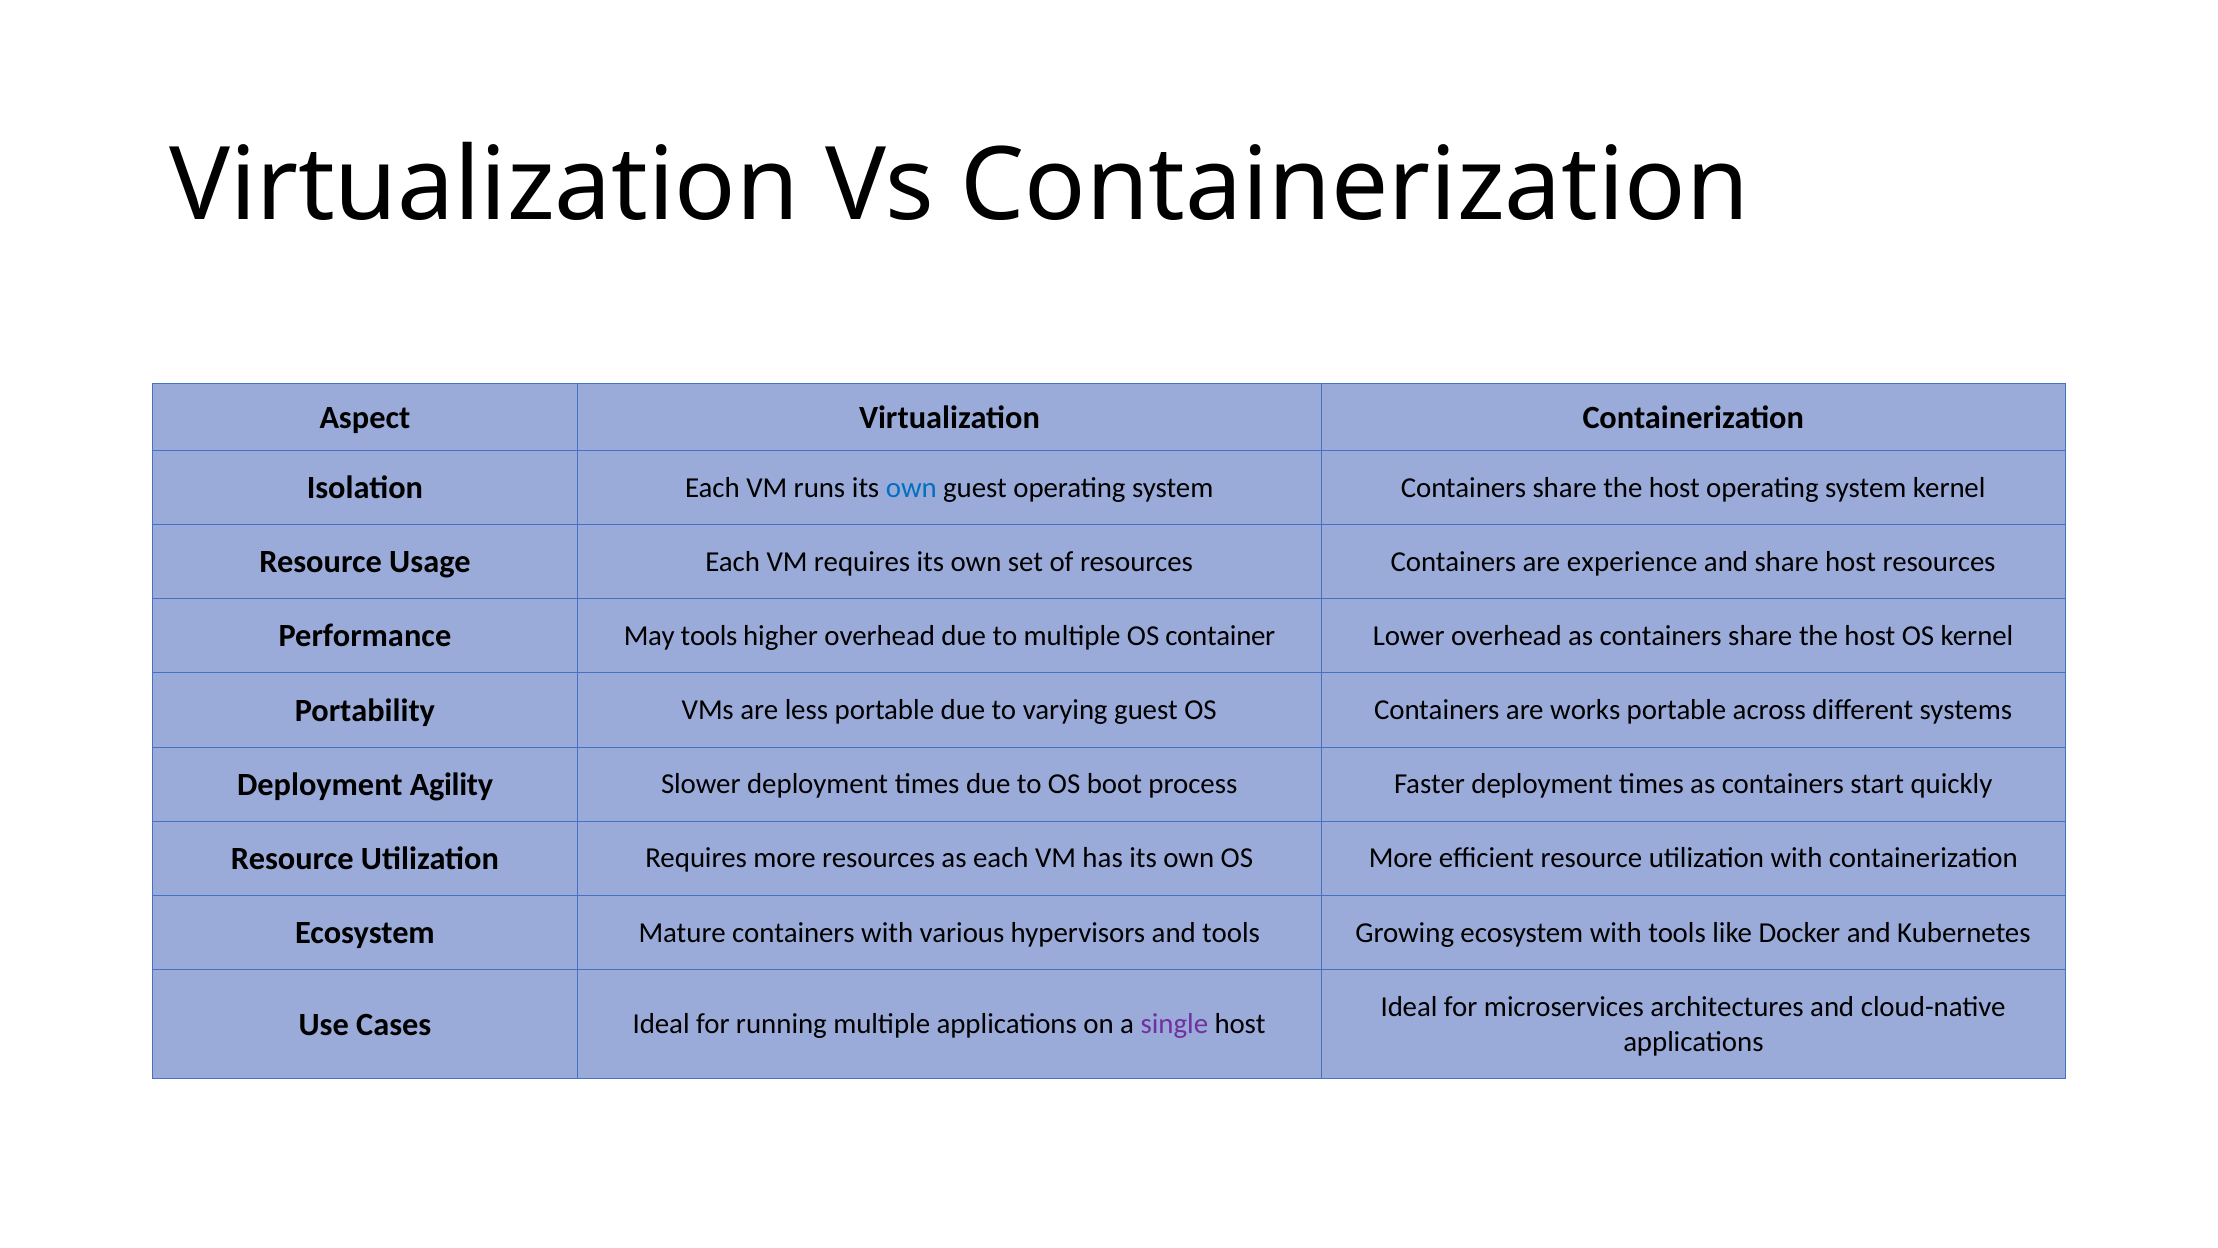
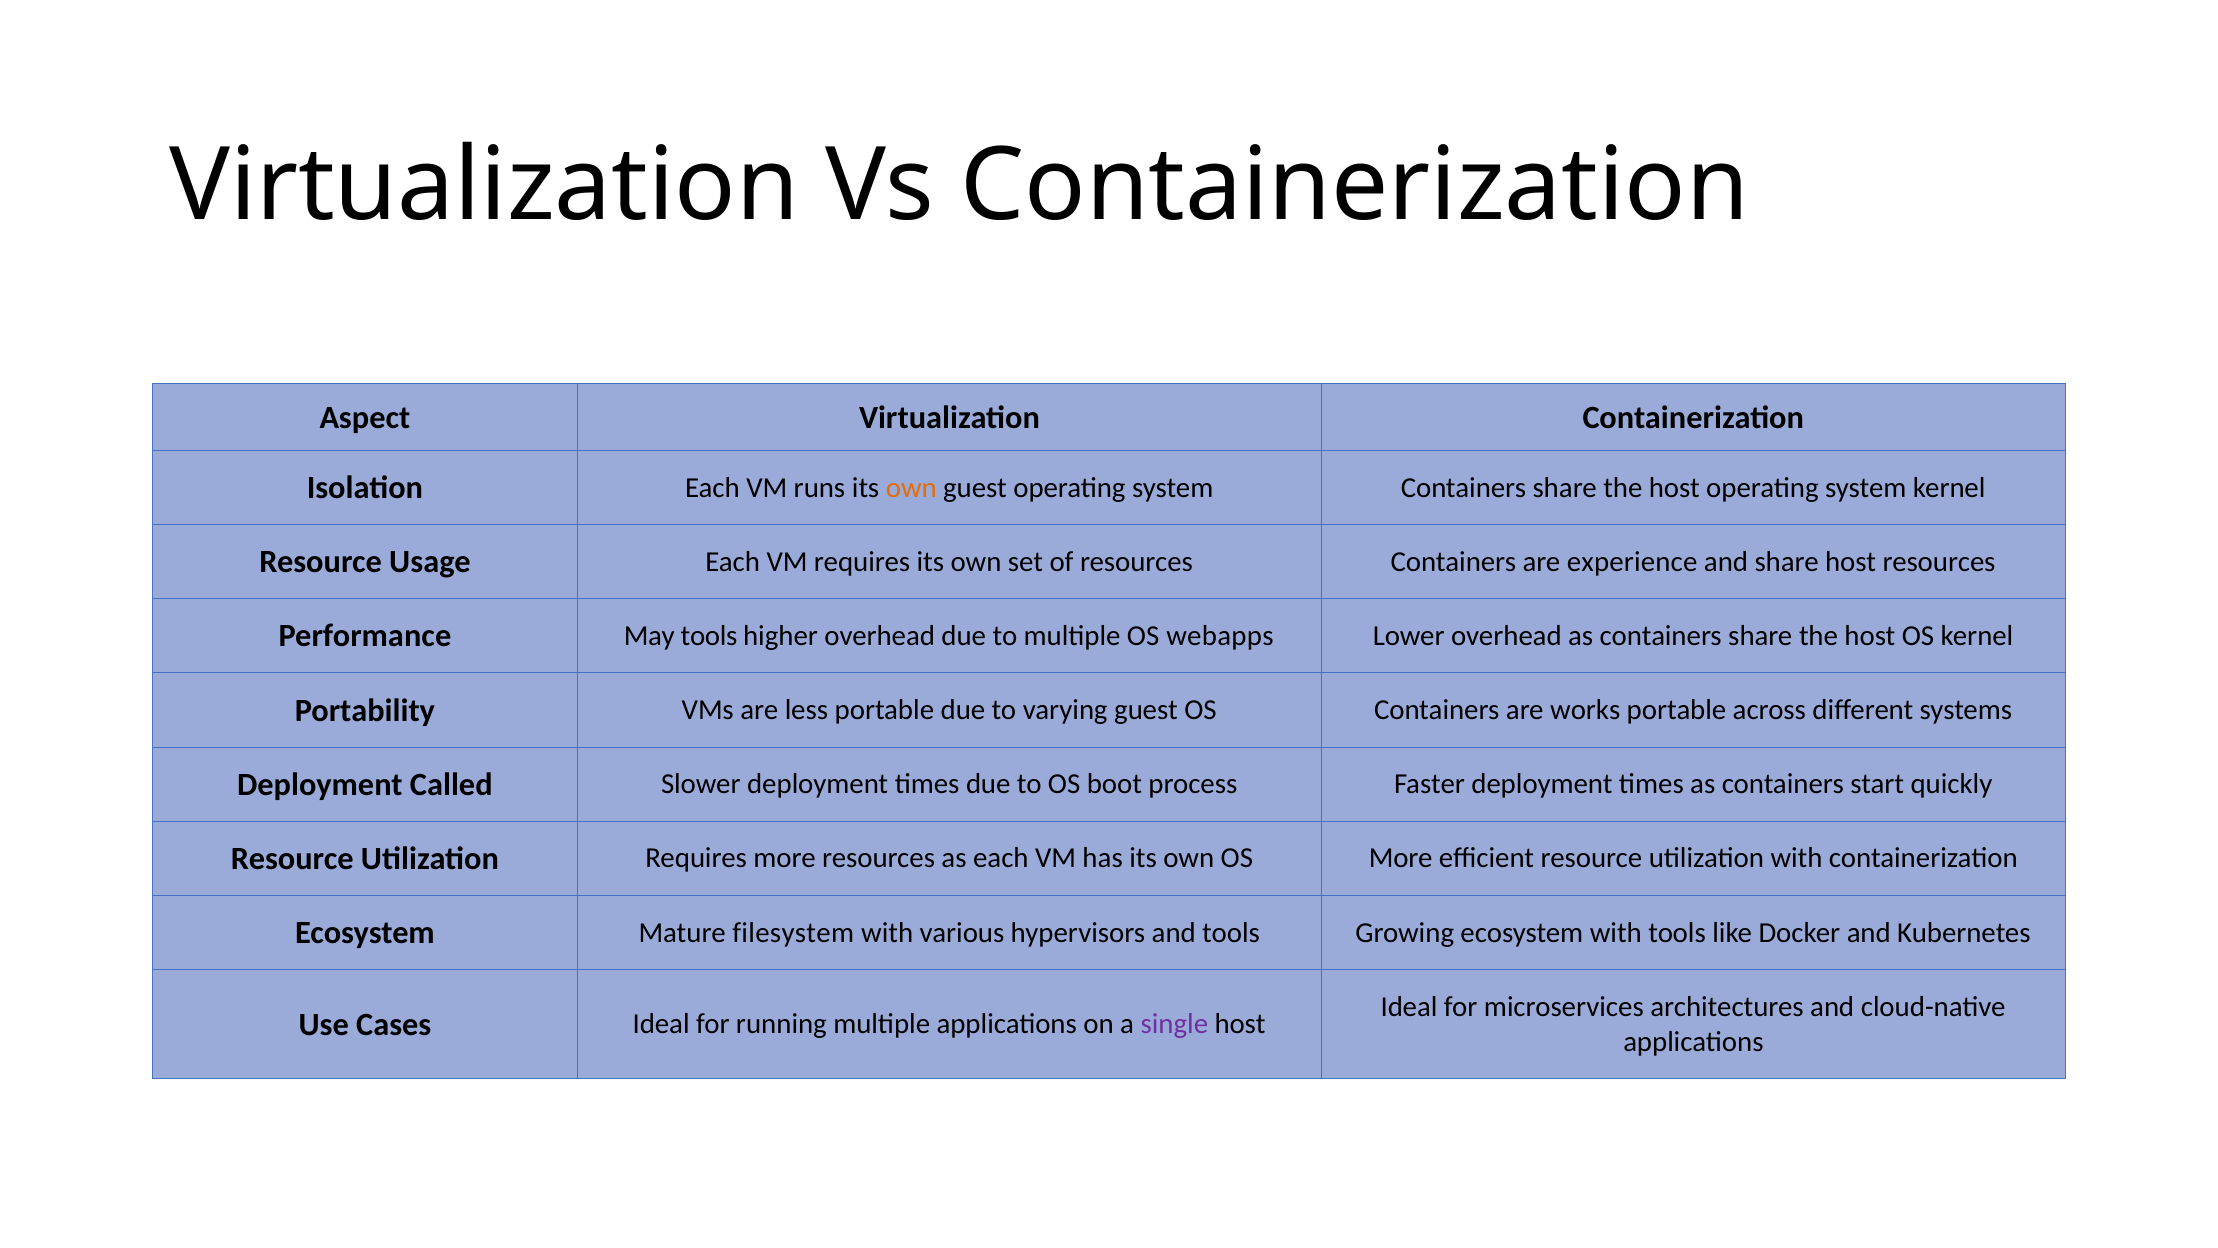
own colour: blue -> orange (911, 488)
container: container -> webapps (1220, 636)
Agility: Agility -> Called (451, 784)
Mature containers: containers -> filesystem (793, 932)
